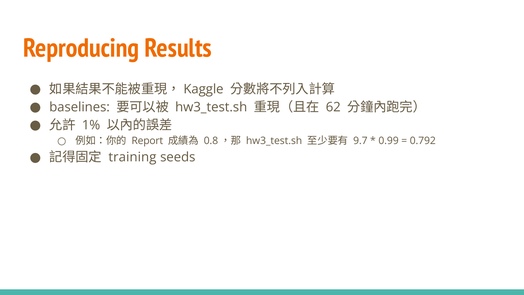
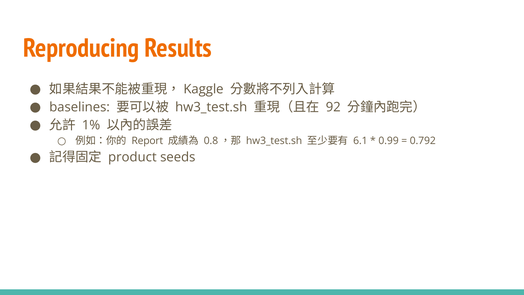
62: 62 -> 92 (333, 107)
9.7: 9.7 -> 6.1 (360, 141)
training: training -> product (132, 157)
